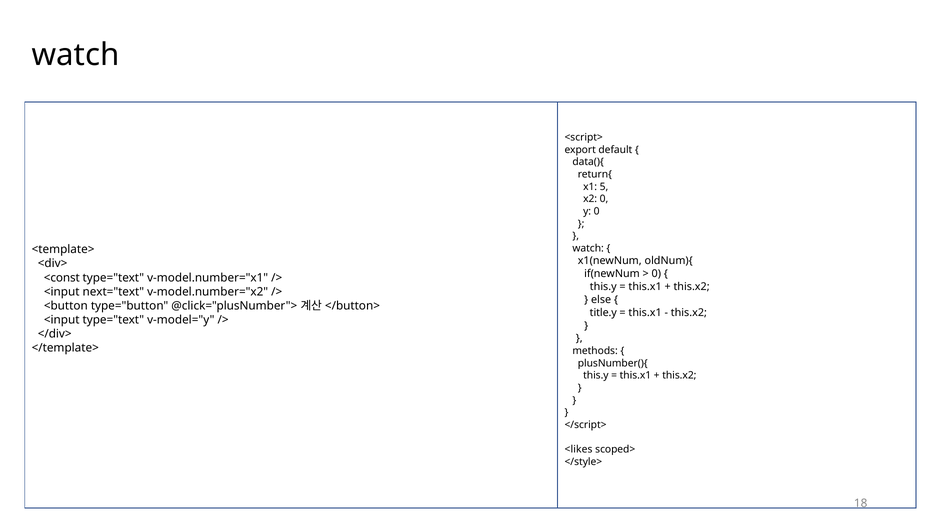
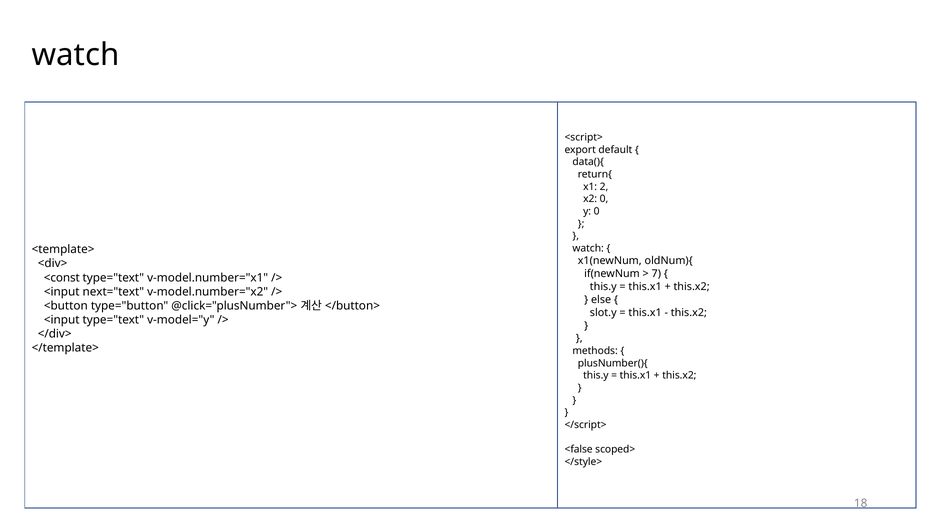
5: 5 -> 2 (604, 187)
0: 0 -> 7 (656, 274)
title.y: title.y -> slot.y (603, 313)
<likes: <likes -> <false (579, 450)
